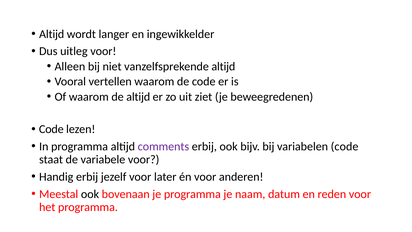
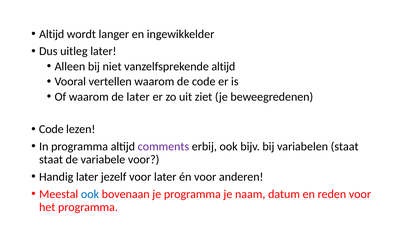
uitleg voor: voor -> later (103, 51)
de altijd: altijd -> later (138, 97)
variabelen code: code -> staat (345, 146)
Handig erbij: erbij -> later (87, 177)
ook colour: black -> blue (90, 194)
